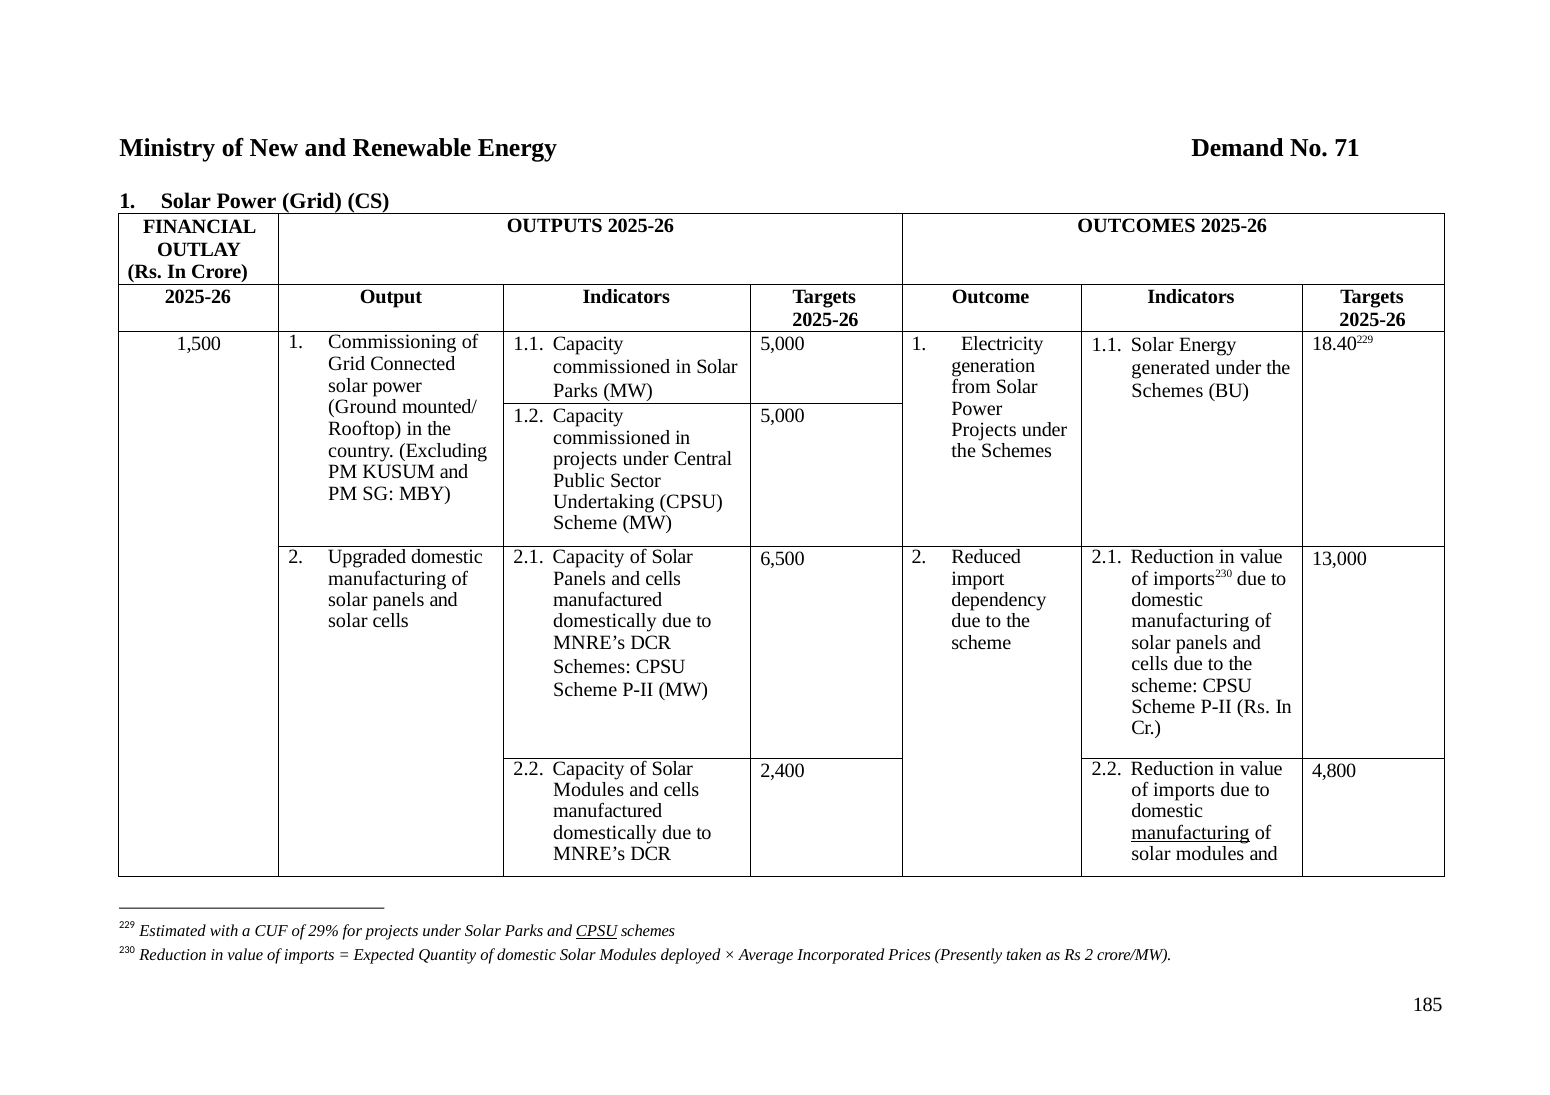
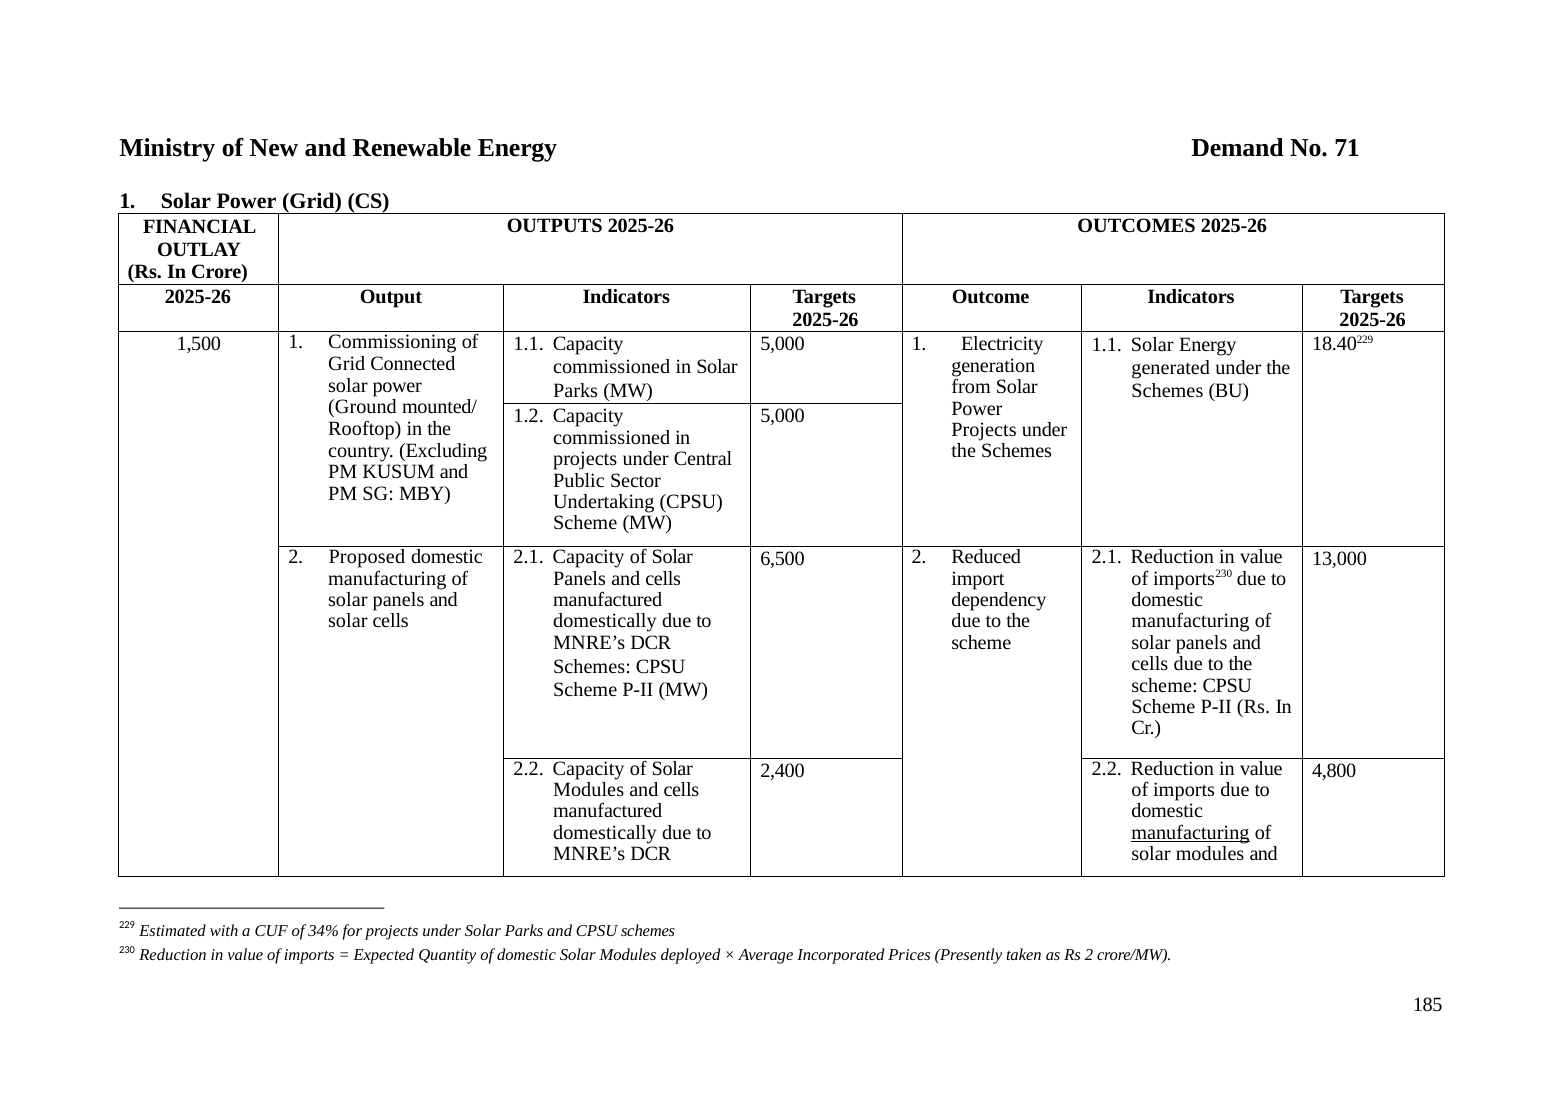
Upgraded: Upgraded -> Proposed (367, 557)
29%: 29% -> 34% (324, 931)
CPSU underline: present -> none (597, 931)
